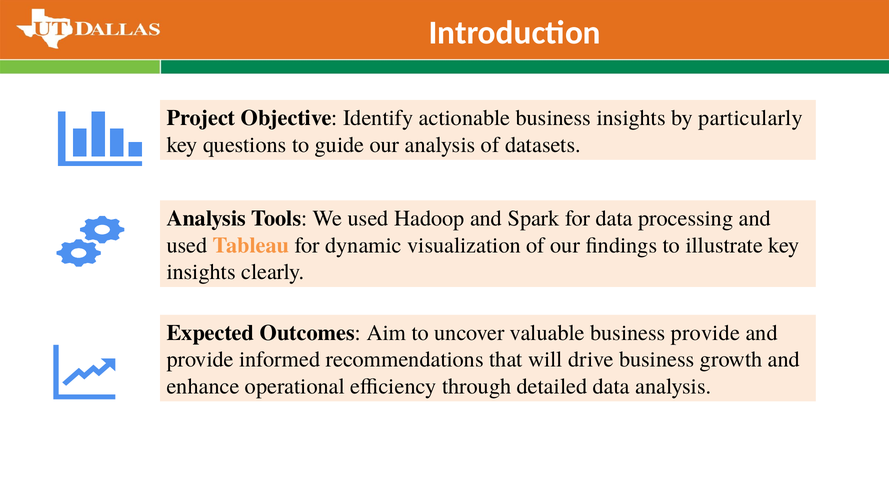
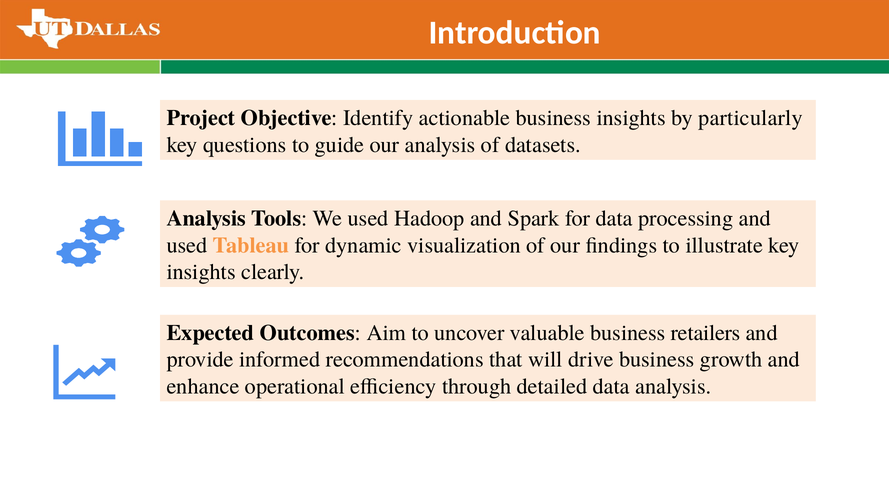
business provide: provide -> retailers (706, 333)
